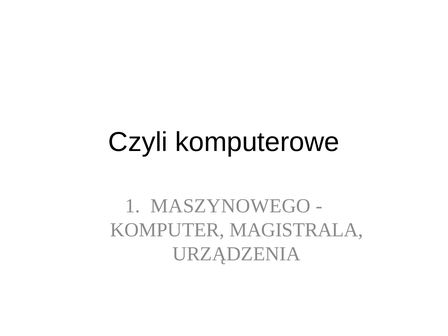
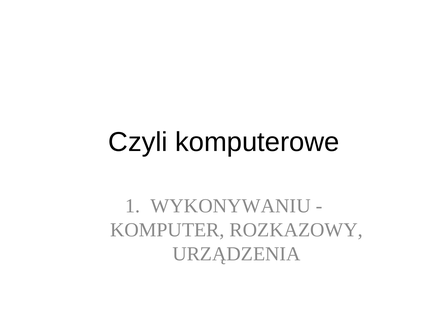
MASZYNOWEGO: MASZYNOWEGO -> WYKONYWANIU (231, 206)
MAGISTRALA: MAGISTRALA -> ROZKAZOWY (296, 230)
